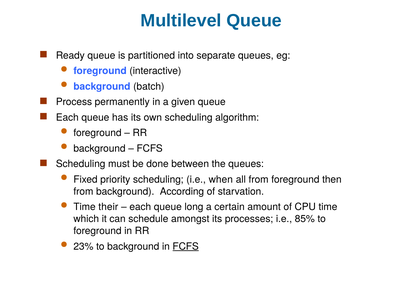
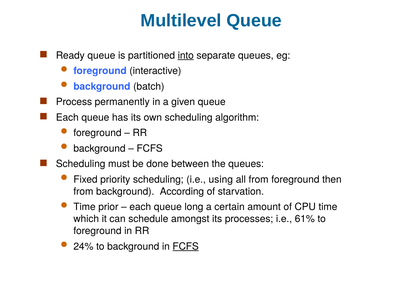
into underline: none -> present (186, 55)
when: when -> using (221, 179)
their: their -> prior (108, 207)
85%: 85% -> 61% (305, 219)
23%: 23% -> 24% (83, 246)
